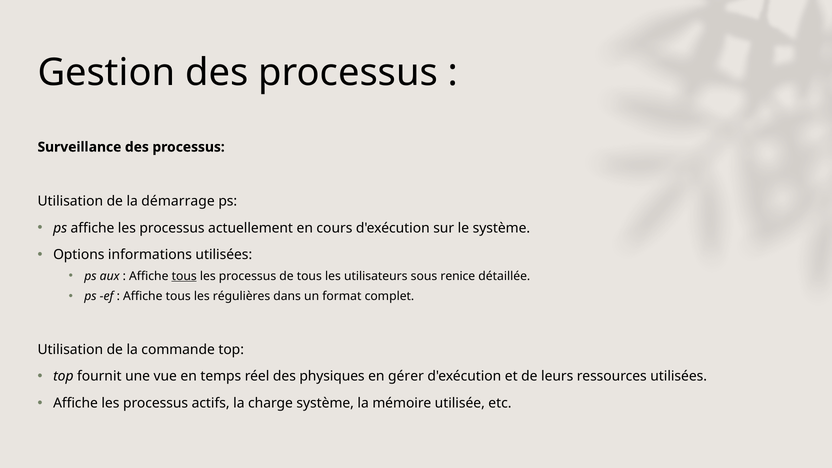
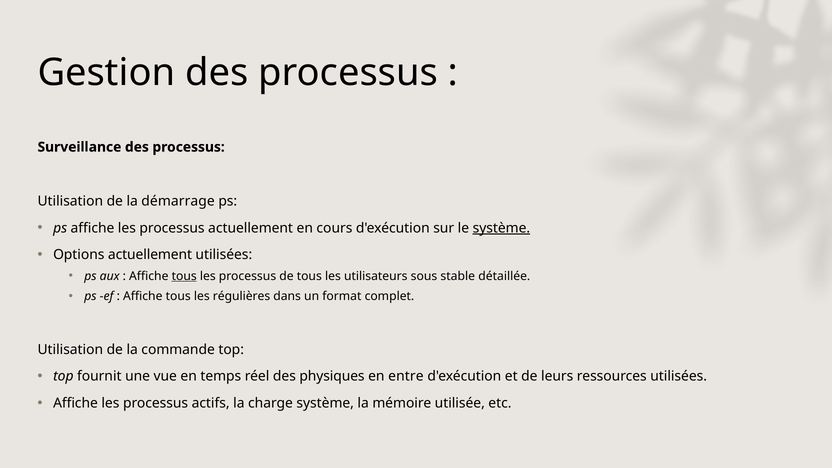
système underline: none -> present (501, 228)
Options informations: informations -> actuellement (150, 255)
renice: renice -> stable (458, 276)
gérer: gérer -> entre (406, 376)
